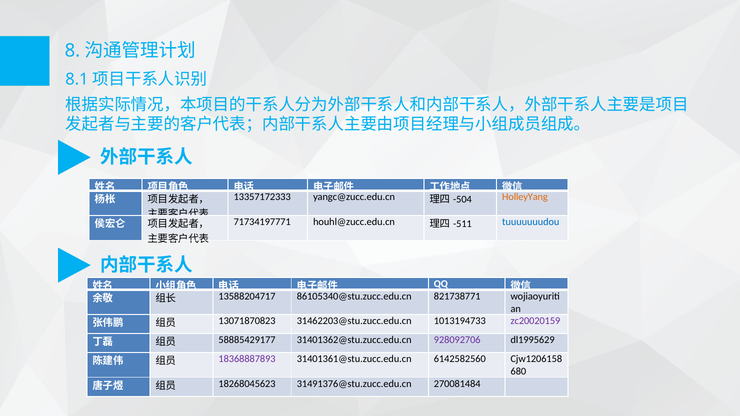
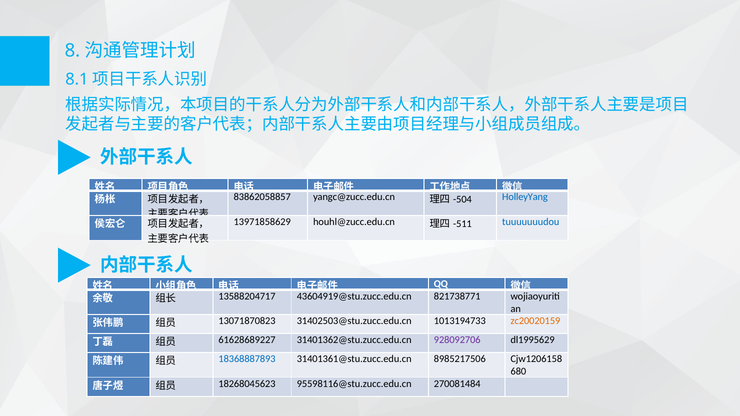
13357172333: 13357172333 -> 83862058857 (262, 197)
HolleyYang colour: orange -> blue (525, 197)
71734197771: 71734197771 -> 13971858629 (262, 222)
86105340@stu.zucc.edu.cn: 86105340@stu.zucc.edu.cn -> 43604919@stu.zucc.edu.cn (354, 296)
31462203@stu.zucc.edu.cn: 31462203@stu.zucc.edu.cn -> 31402503@stu.zucc.edu.cn (354, 321)
zc20020159 colour: purple -> orange (535, 321)
58885429177: 58885429177 -> 61628689227 (247, 340)
18368887893 colour: purple -> blue (247, 359)
6142582560: 6142582560 -> 8985217506 (460, 359)
31491376@stu.zucc.edu.cn: 31491376@stu.zucc.edu.cn -> 95598116@stu.zucc.edu.cn (354, 384)
